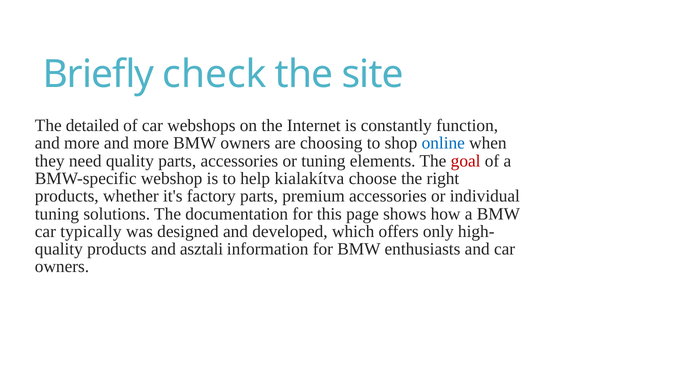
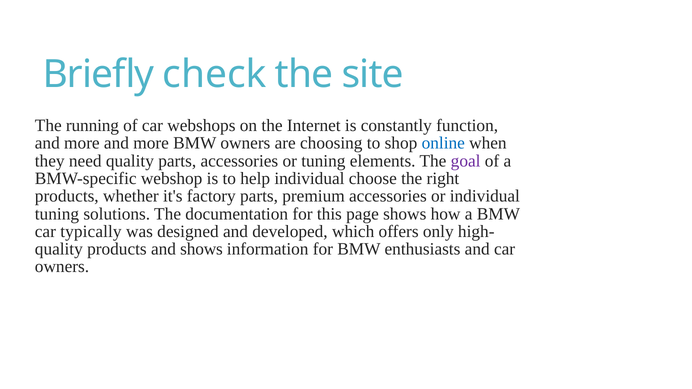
detailed: detailed -> running (92, 126)
goal colour: red -> purple (466, 161)
help kialakítva: kialakítva -> individual (309, 179)
and asztali: asztali -> shows (202, 249)
